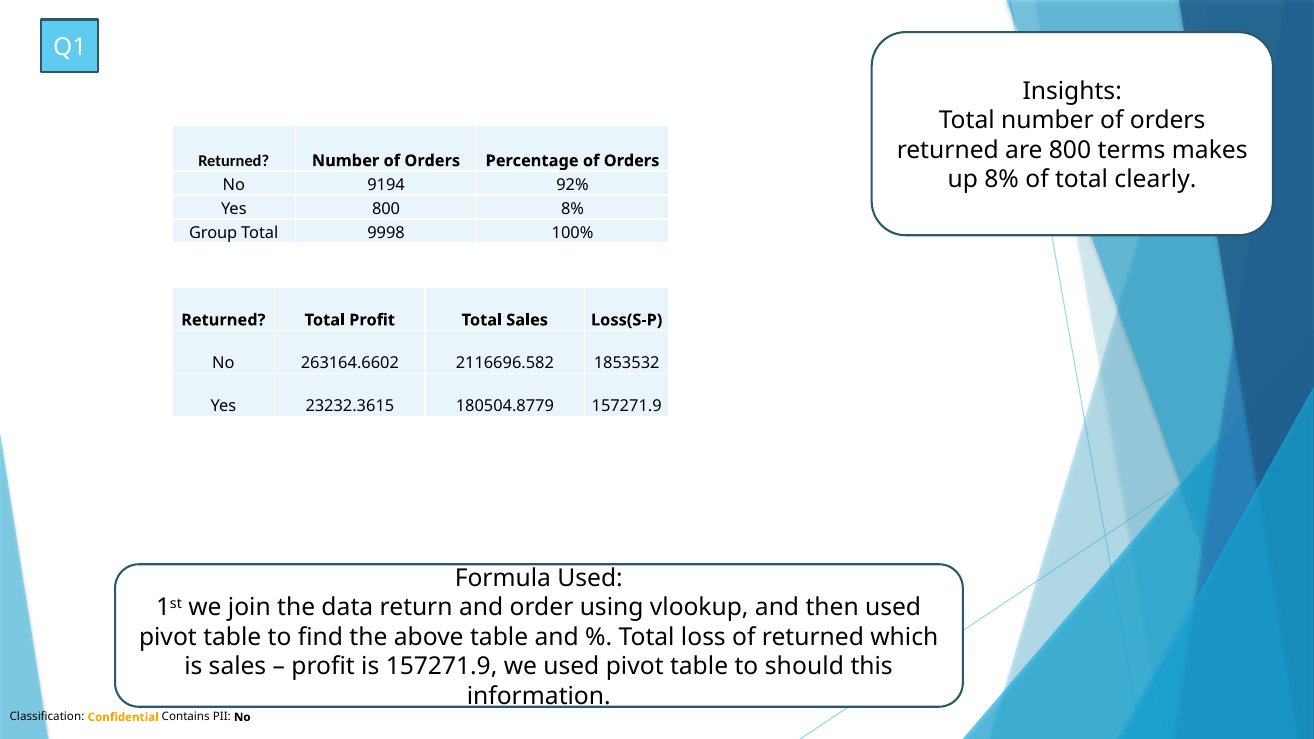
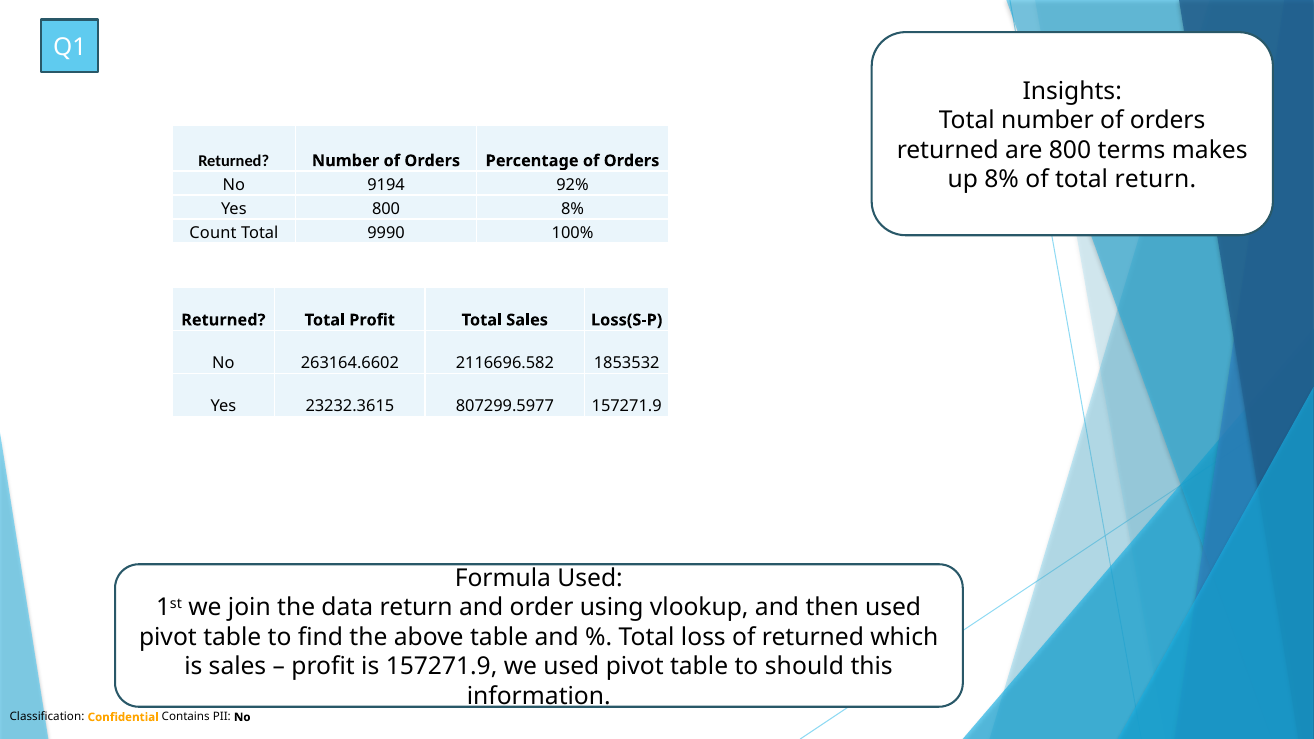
total clearly: clearly -> return (1155, 180)
Group: Group -> Count (213, 233)
9998: 9998 -> 9990 (386, 233)
180504.8779: 180504.8779 -> 807299.5977 (505, 406)
